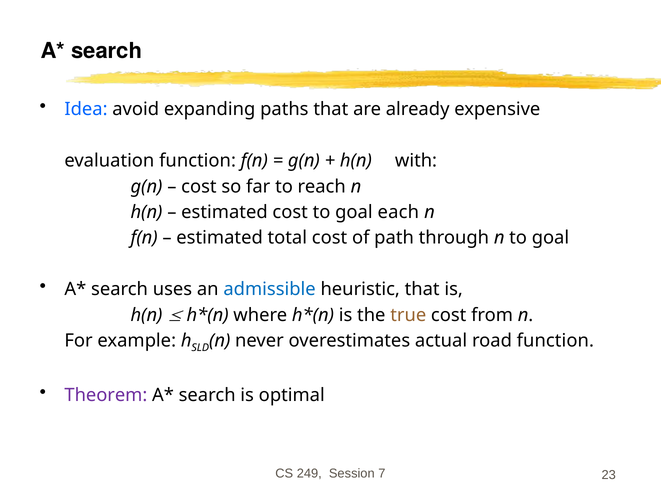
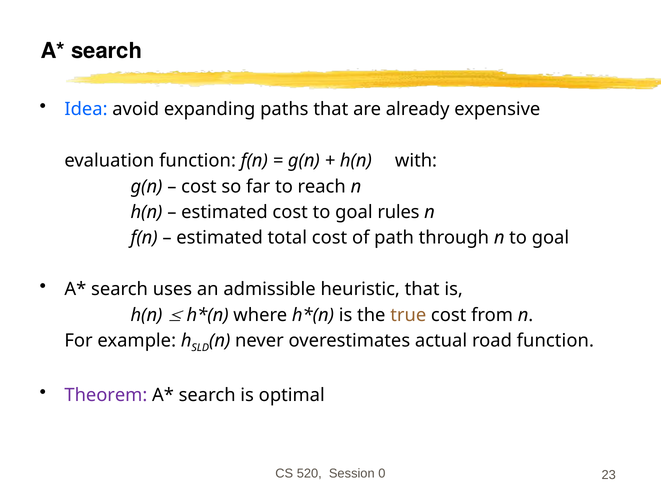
each: each -> rules (398, 212)
admissible colour: blue -> black (270, 289)
249: 249 -> 520 (309, 473)
7: 7 -> 0 (382, 473)
